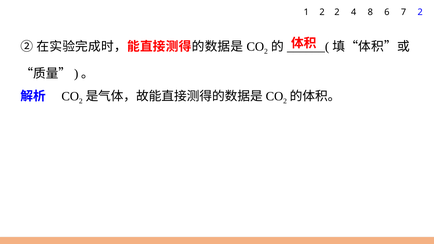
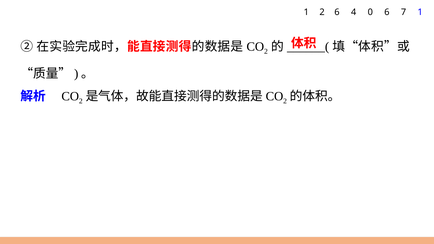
2 2: 2 -> 6 (337, 12)
8: 8 -> 0 (370, 12)
7 2: 2 -> 1 (420, 12)
